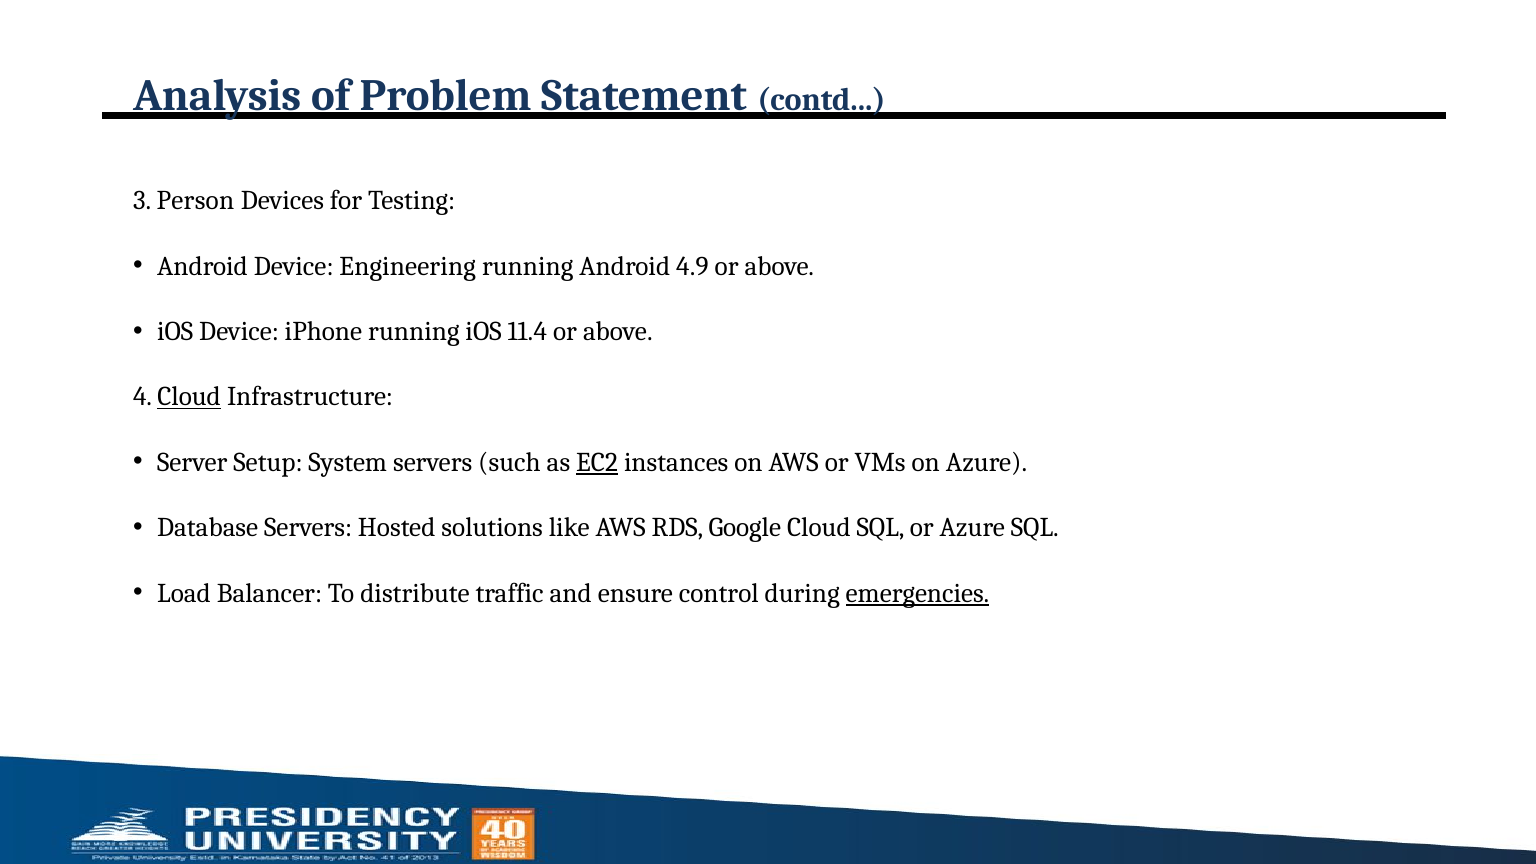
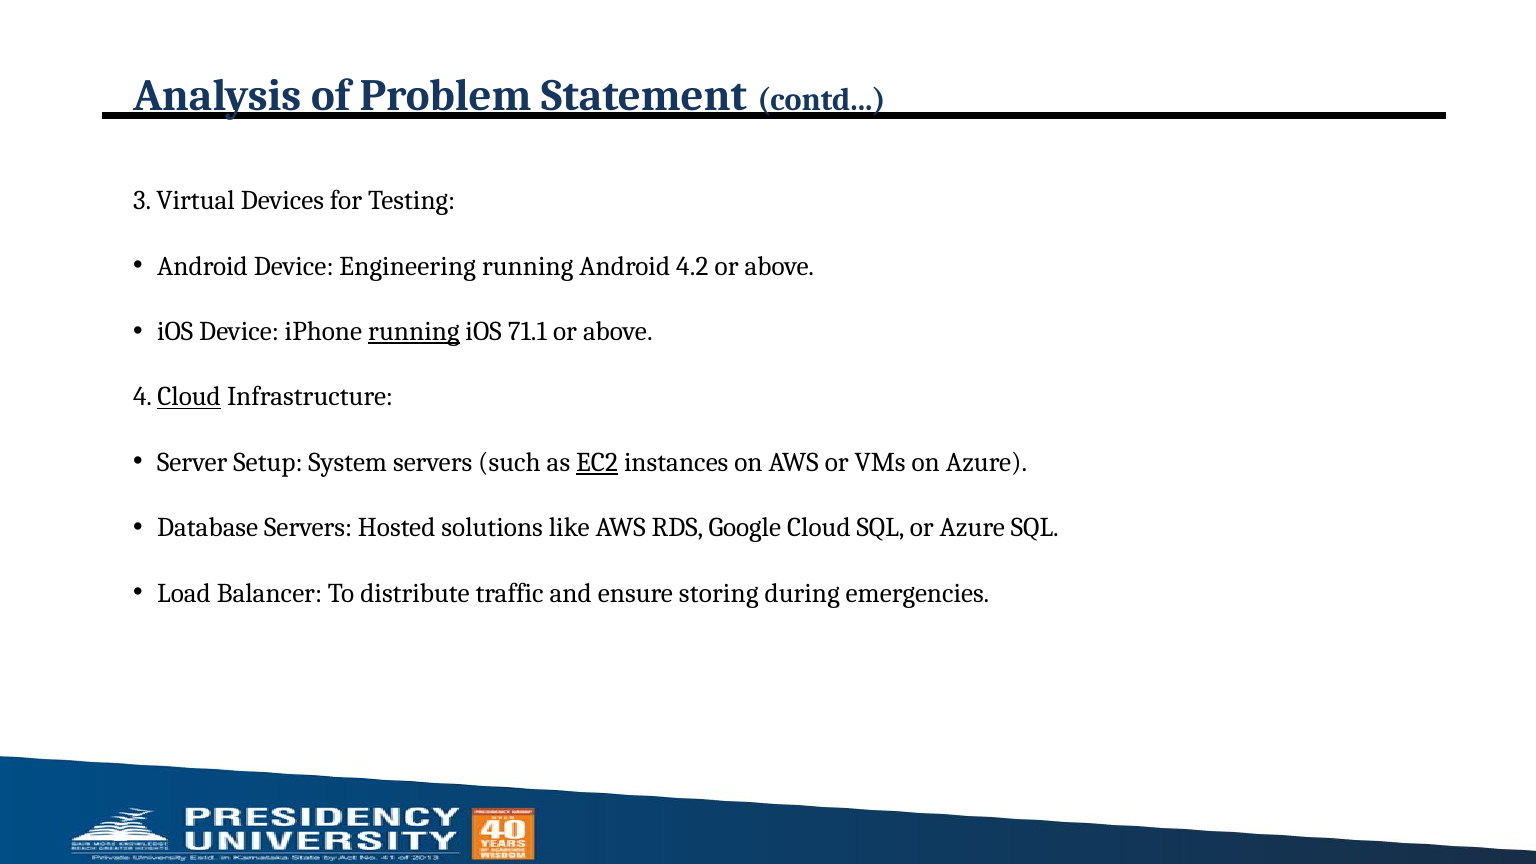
Person: Person -> Virtual (196, 201)
4.9: 4.9 -> 4.2 (692, 266)
running underline: none -> present (414, 332)
11.4: 11.4 -> 71.1 (527, 332)
control: control -> storing (719, 593)
emergencies underline: present -> none (918, 593)
